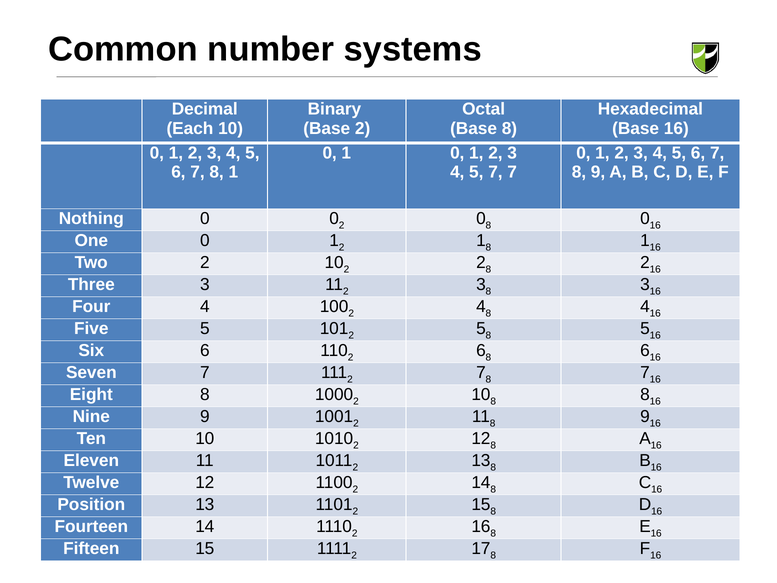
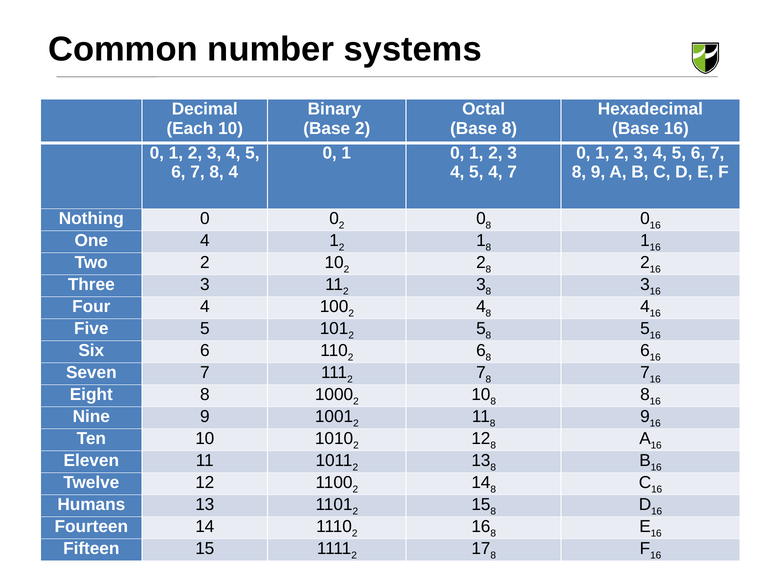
7 8 1: 1 -> 4 (233, 172)
5 7: 7 -> 4 (495, 172)
One 0: 0 -> 4 (205, 240)
Position: Position -> Humans (91, 504)
